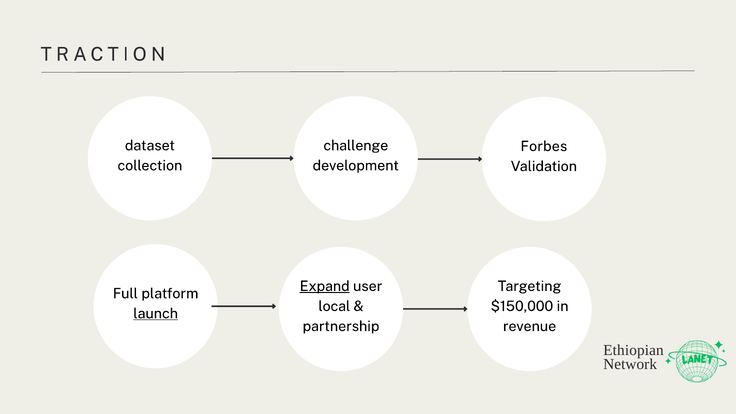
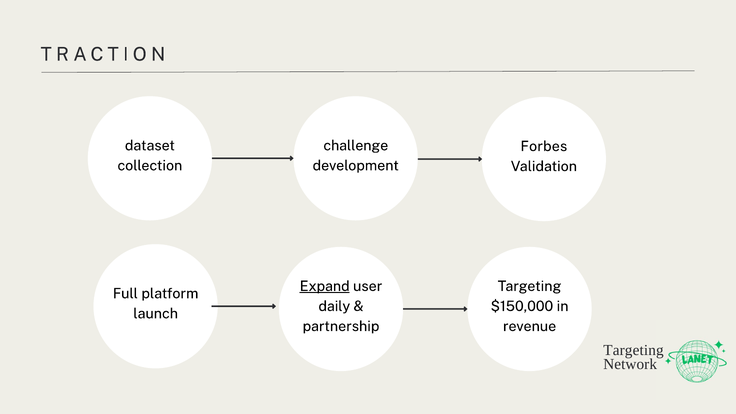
local: local -> daily (334, 306)
launch underline: present -> none (156, 314)
Ethiopian: Ethiopian -> Targeting (633, 350)
